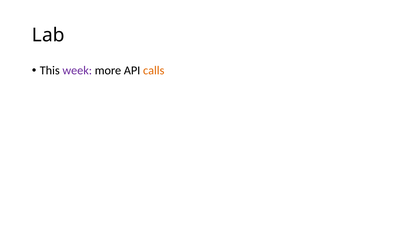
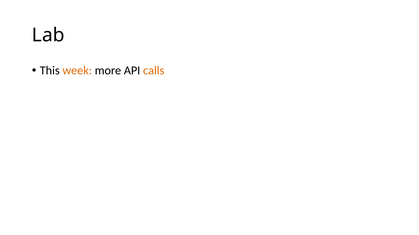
week colour: purple -> orange (77, 71)
